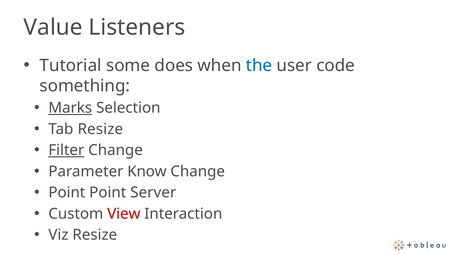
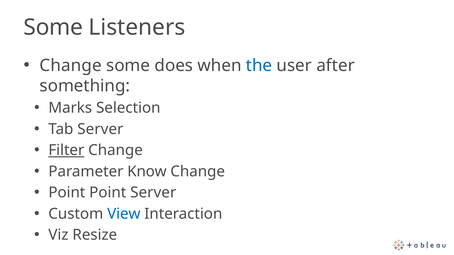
Value: Value -> Some (53, 27)
Tutorial: Tutorial -> Change (71, 66)
code: code -> after (336, 66)
Marks underline: present -> none (70, 108)
Tab Resize: Resize -> Server (100, 129)
View colour: red -> blue (124, 214)
